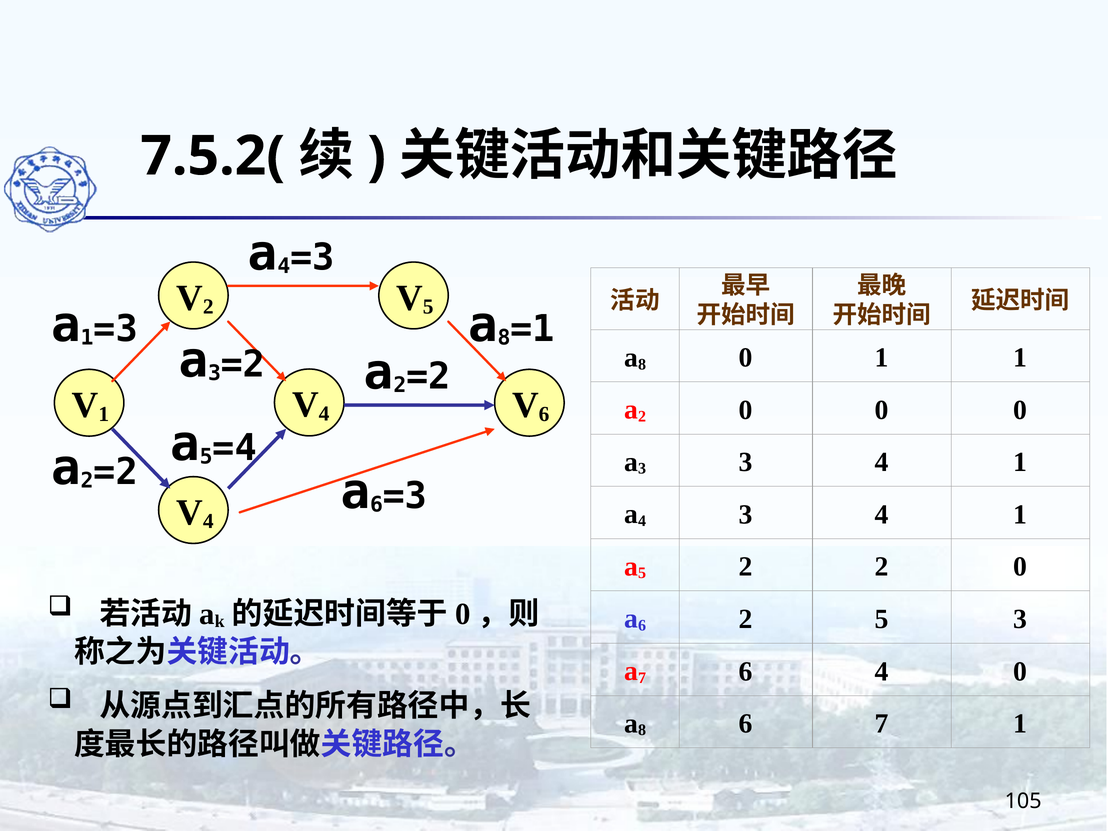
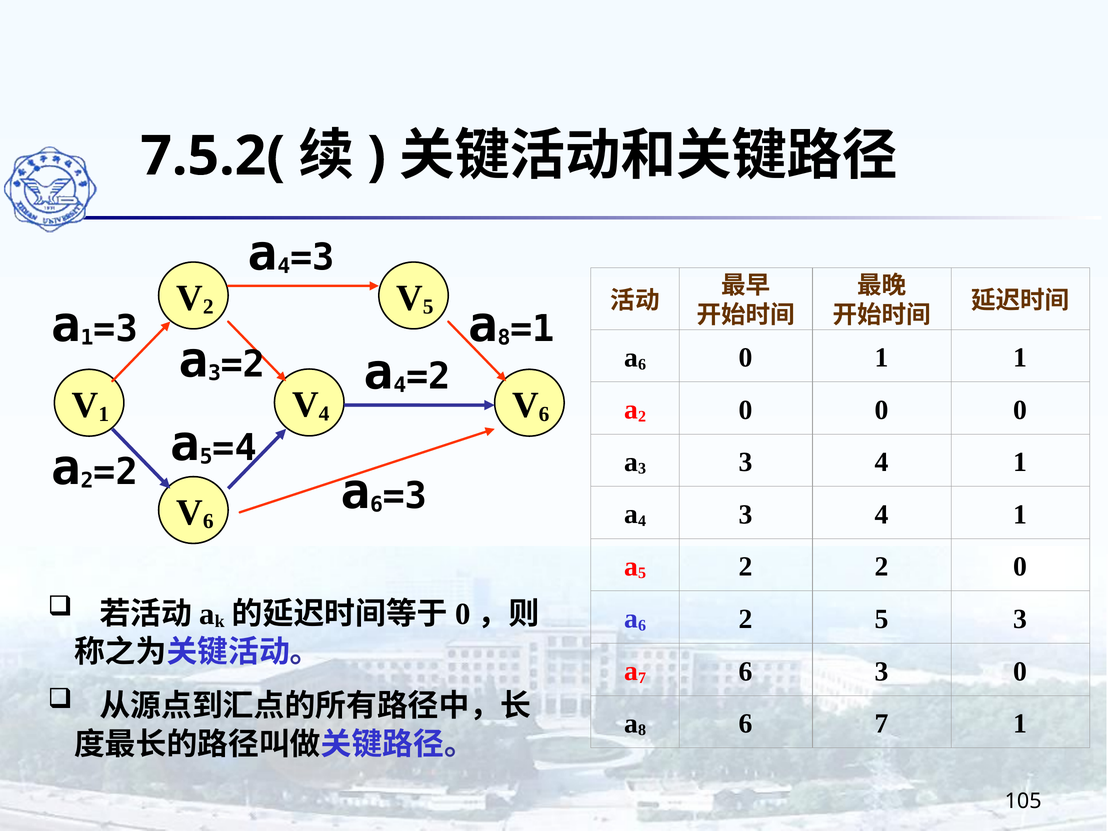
2: 2 -> 4 (400, 385)
8: 8 -> 6 (642, 364)
4: 4 -> 6 (208, 521)
6 4: 4 -> 3 (882, 671)
